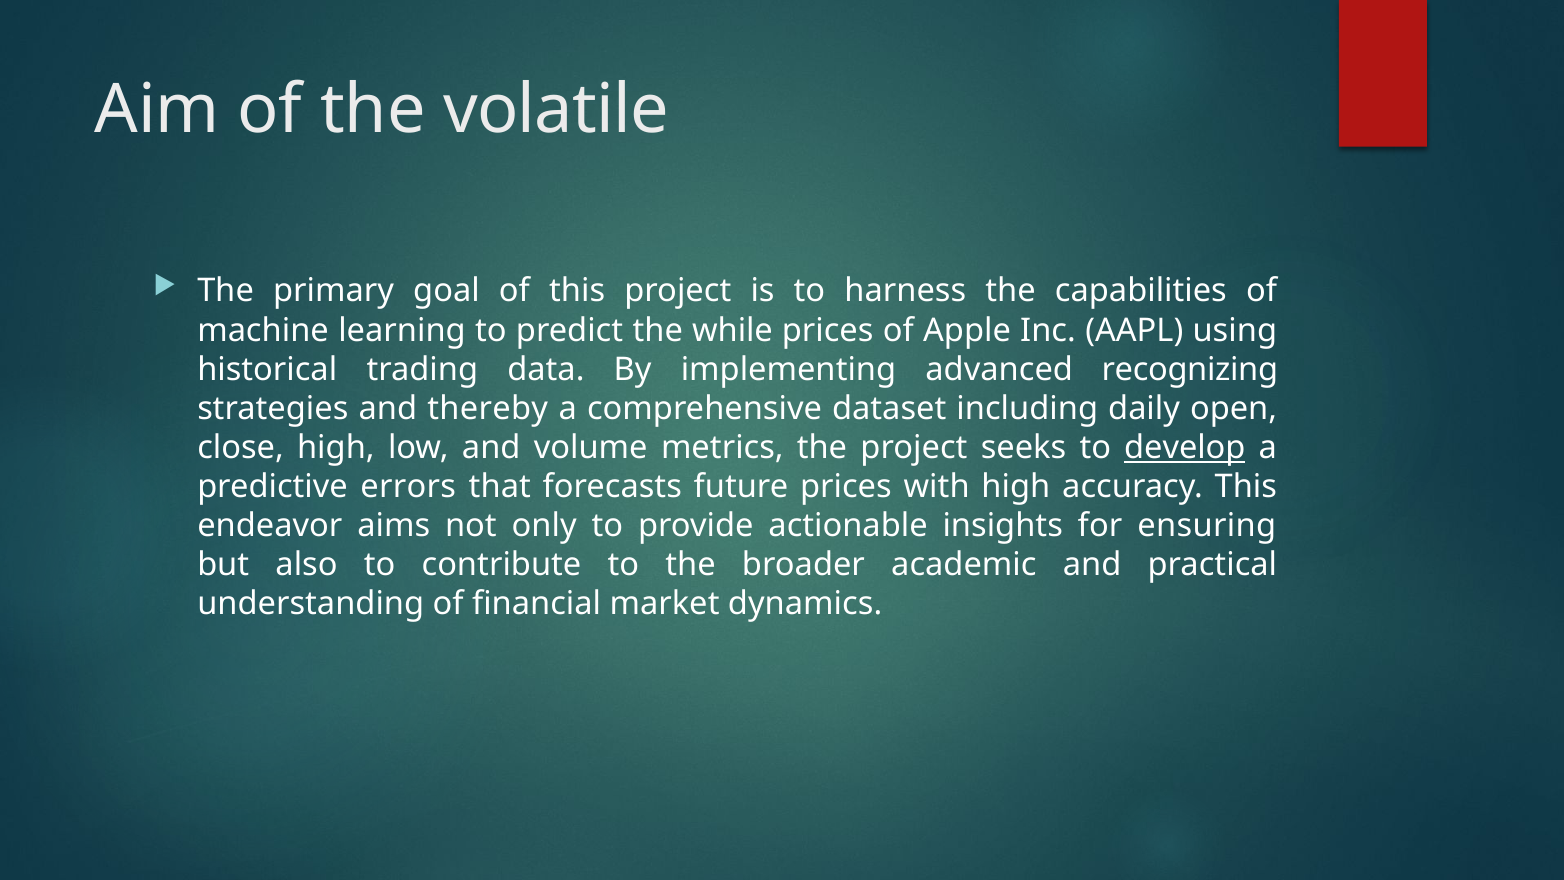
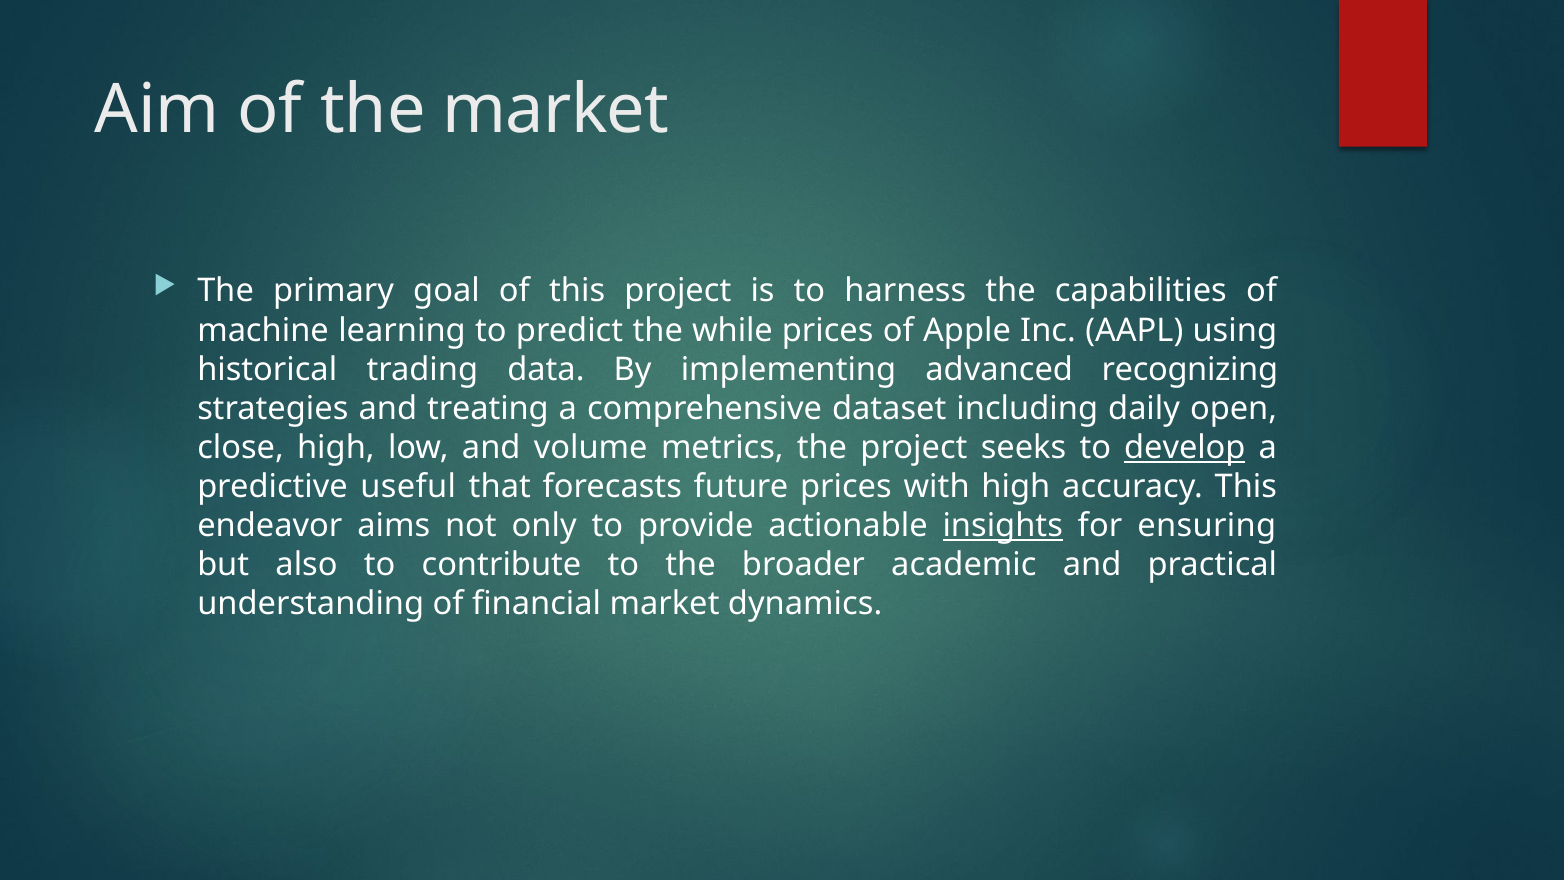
the volatile: volatile -> market (556, 110)
thereby: thereby -> treating (488, 408)
errors: errors -> useful (408, 487)
insights underline: none -> present (1003, 526)
